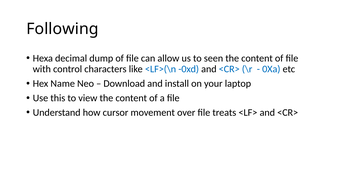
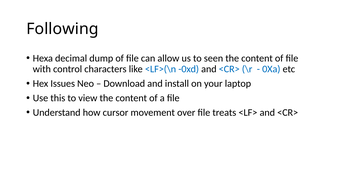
Name: Name -> Issues (63, 84)
